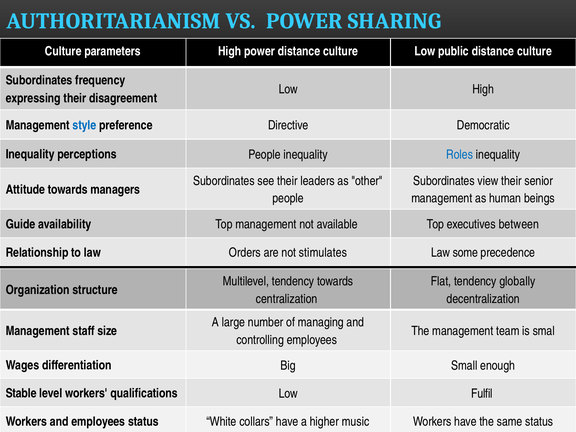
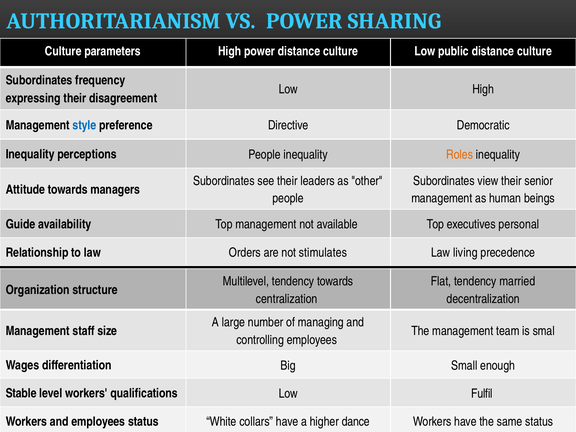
Roles colour: blue -> orange (460, 154)
between: between -> personal (519, 224)
some: some -> living (465, 253)
globally: globally -> married (517, 281)
music: music -> dance (356, 422)
